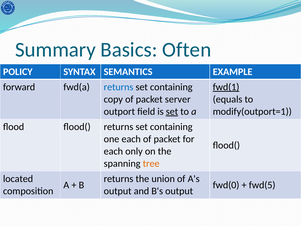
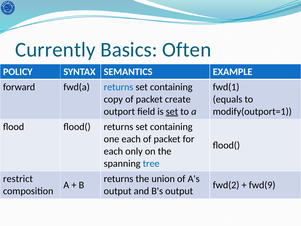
Summary: Summary -> Currently (55, 50)
fwd(1 underline: present -> none (226, 87)
server: server -> create (178, 99)
tree colour: orange -> blue (151, 163)
located: located -> restrict (18, 179)
fwd(0: fwd(0 -> fwd(2 (226, 185)
fwd(5: fwd(5 -> fwd(9 (262, 185)
